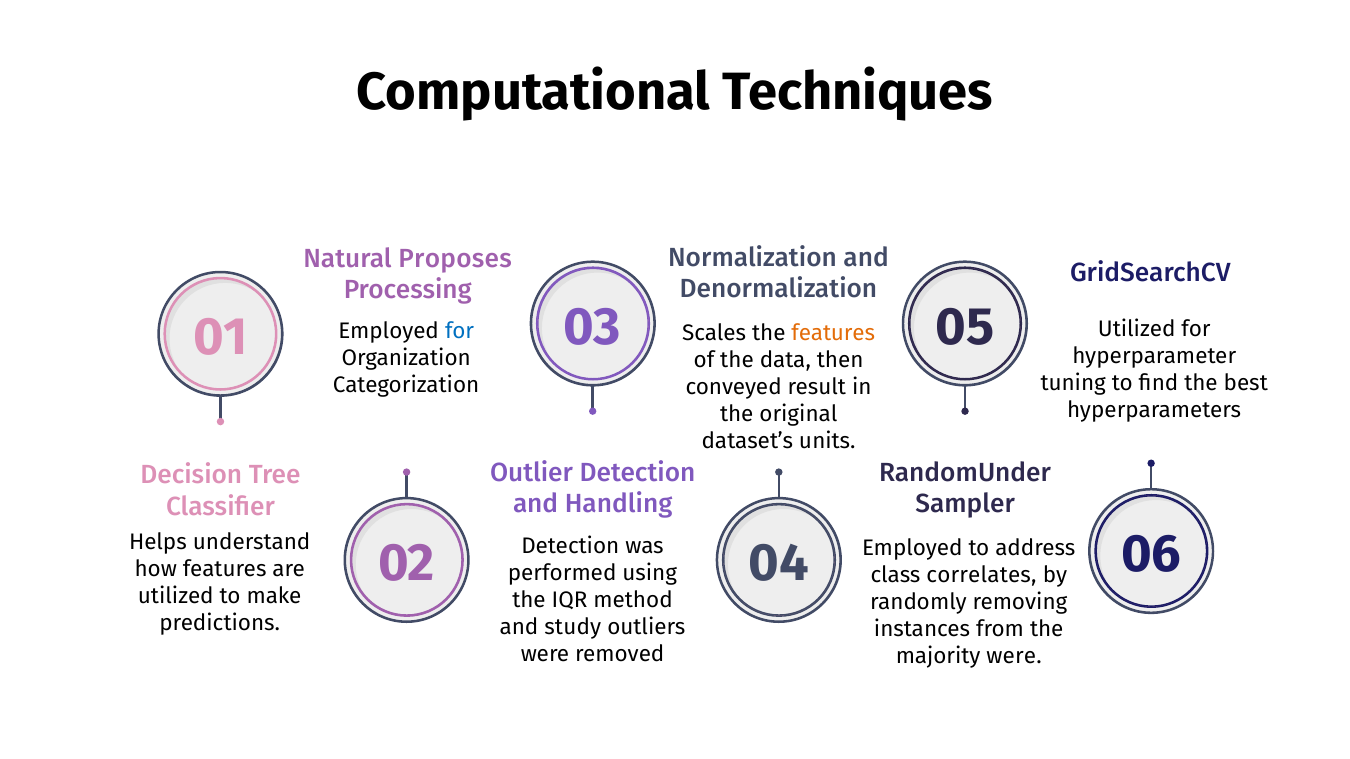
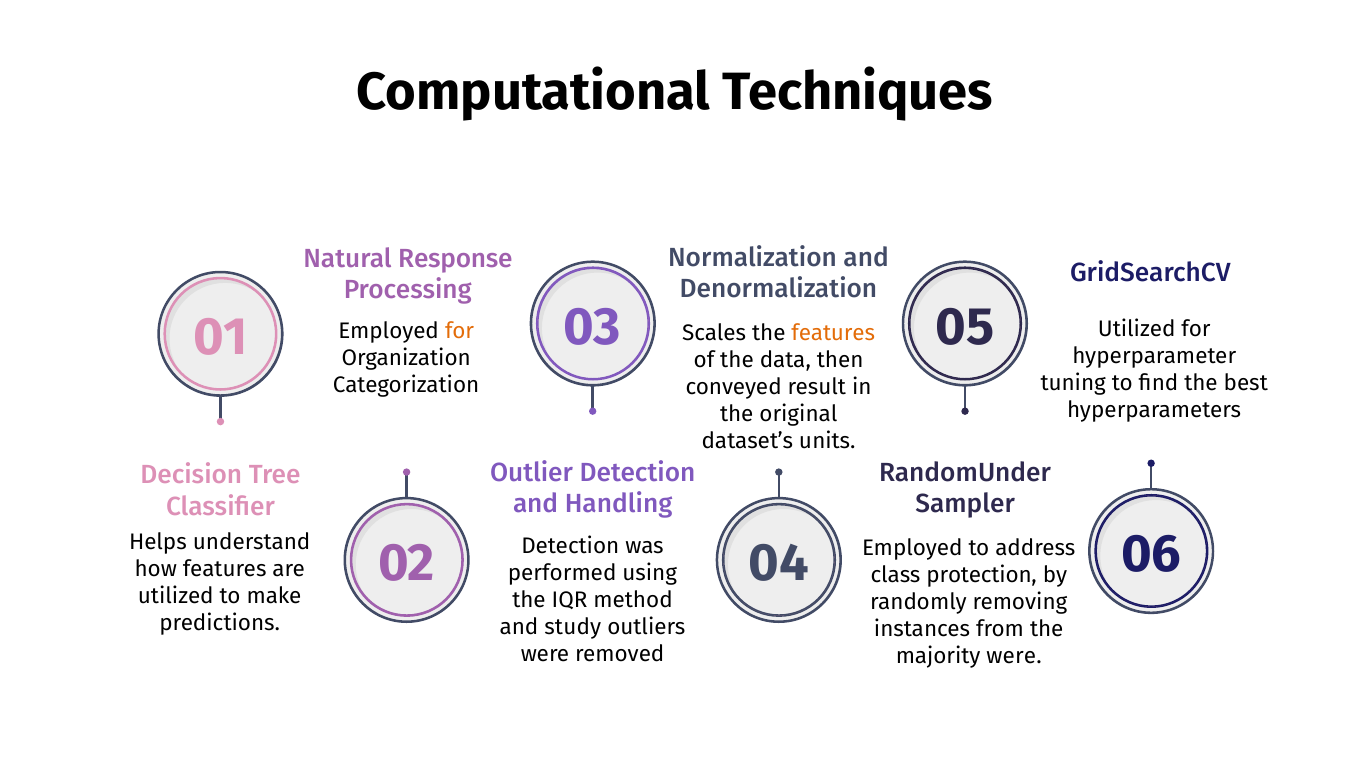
Proposes: Proposes -> Response (455, 259)
for colour: blue -> orange (460, 331)
correlates: correlates -> protection (982, 575)
